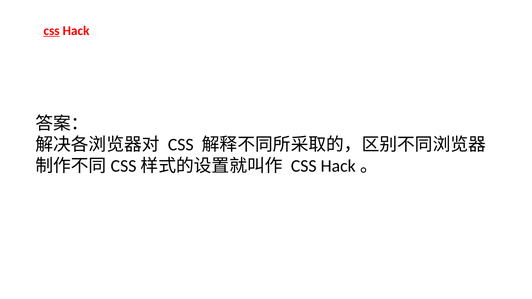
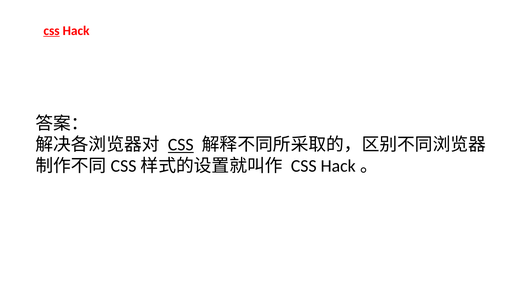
CSS underline: none -> present (181, 145)
